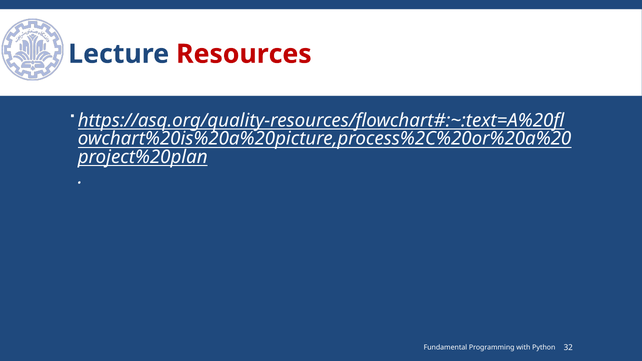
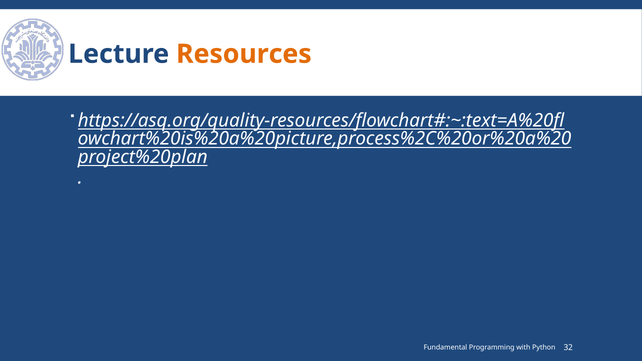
Resources colour: red -> orange (244, 54)
